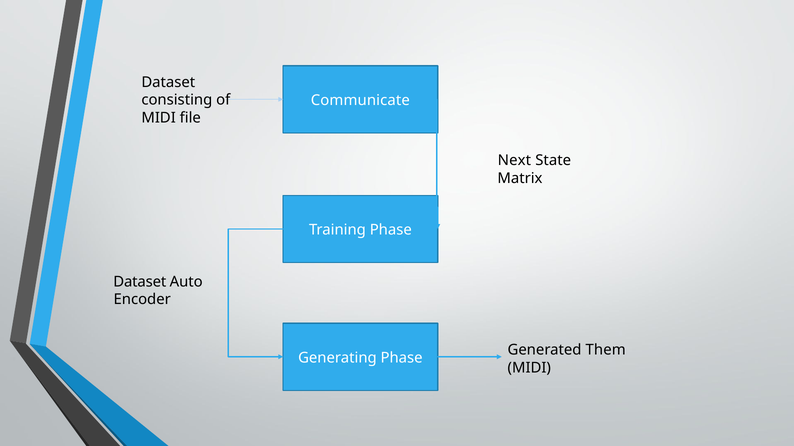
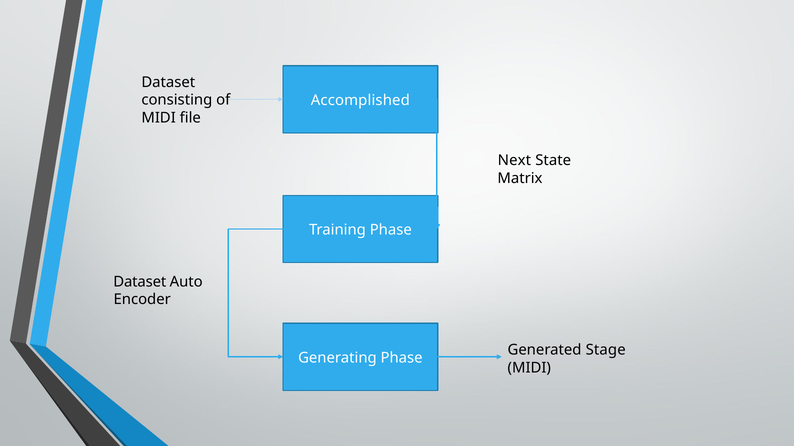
Communicate: Communicate -> Accomplished (360, 100)
Them: Them -> Stage (606, 351)
